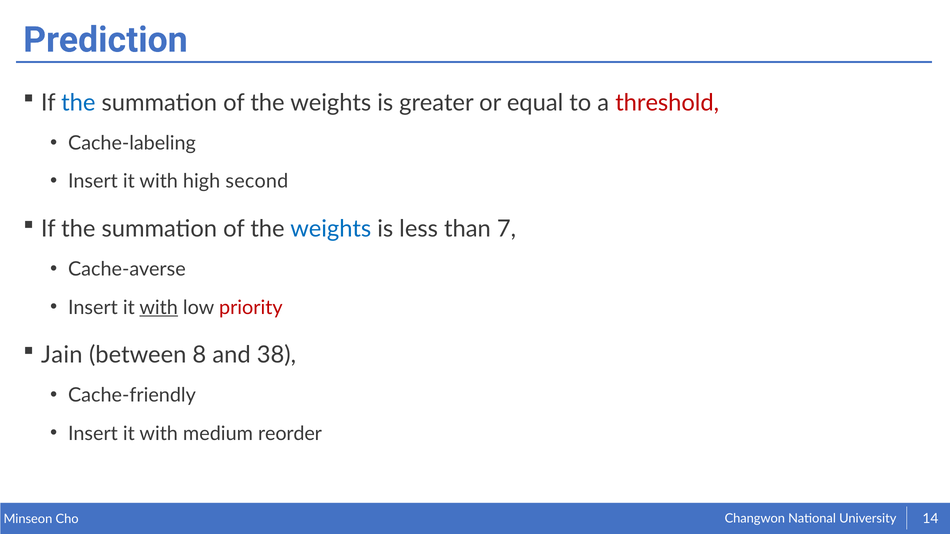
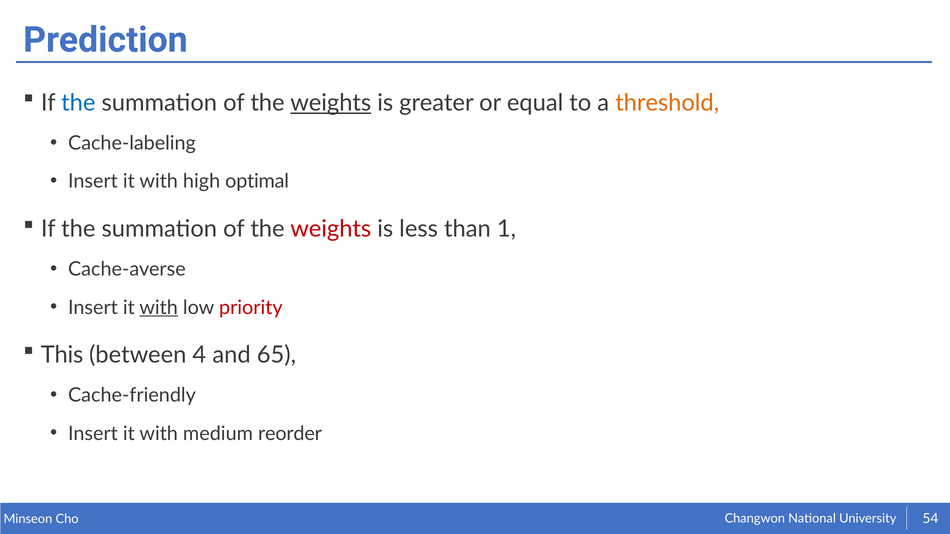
weights underline: none -> present (331, 103)
threshold colour: red -> orange (667, 103)
second: second -> optimal (257, 182)
weights colour: blue -> red (331, 229)
7: 7 -> 1 (507, 229)
Jain: Jain -> This (62, 355)
8: 8 -> 4 (199, 355)
38: 38 -> 65 (276, 355)
14: 14 -> 54 (931, 519)
